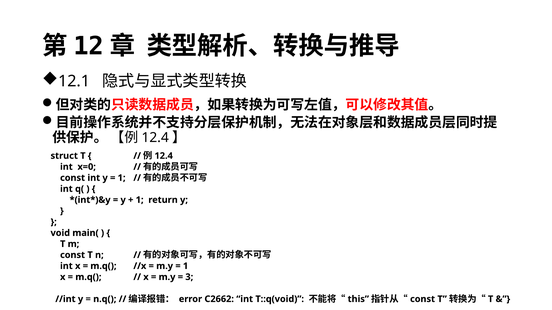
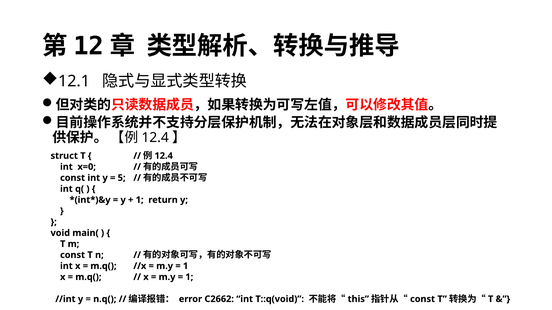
1: 1 -> 5 (122, 178)
3: 3 -> 1 (189, 277)
